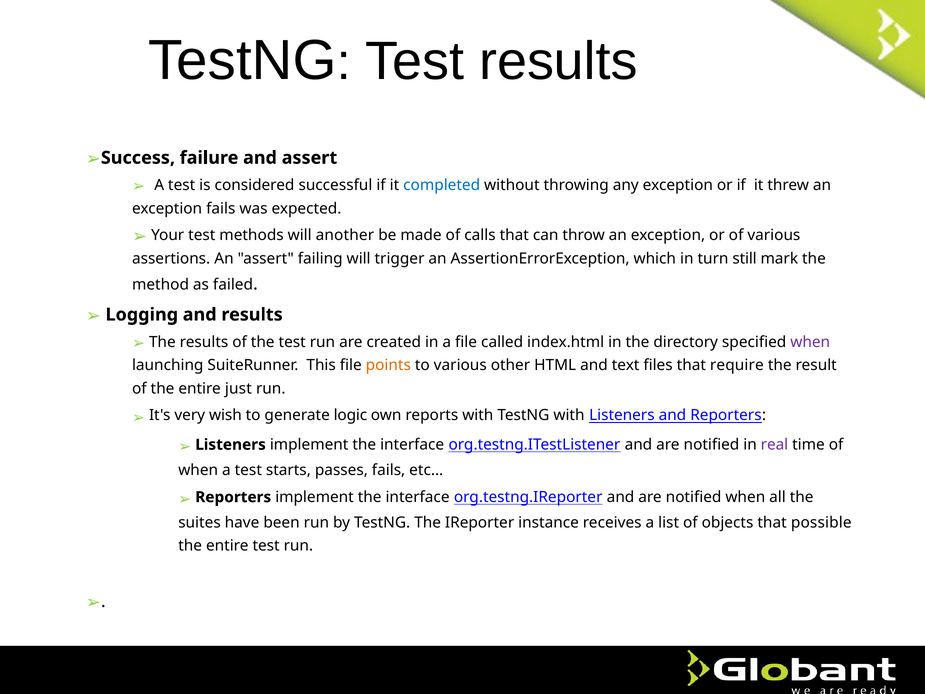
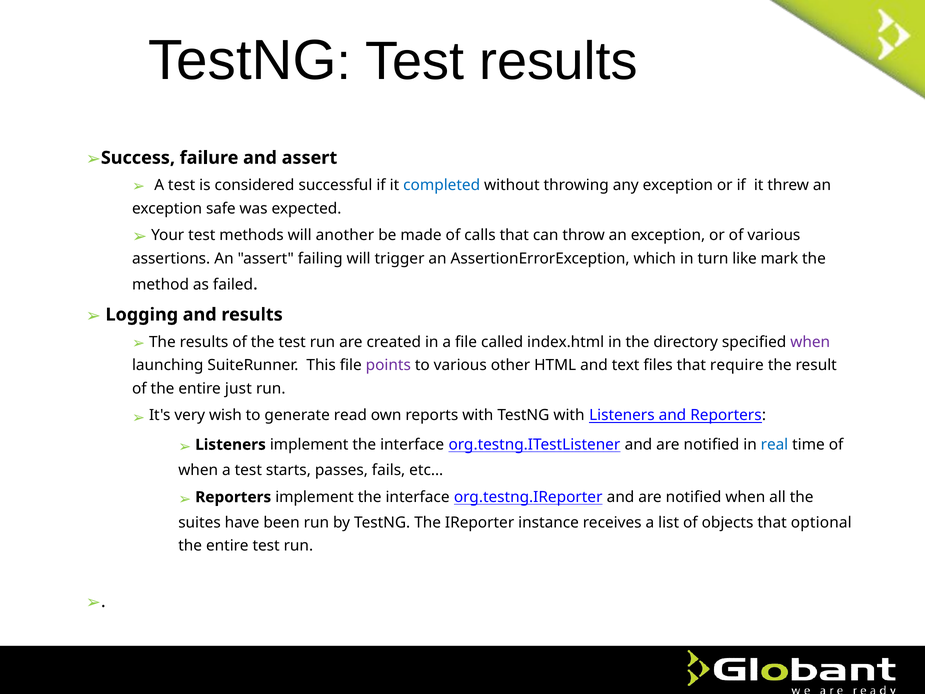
exception fails: fails -> safe (221, 208)
still: still -> like (745, 258)
points colour: orange -> purple (388, 365)
logic: logic -> read (350, 415)
real colour: purple -> blue (774, 445)
possible: possible -> optional (821, 523)
